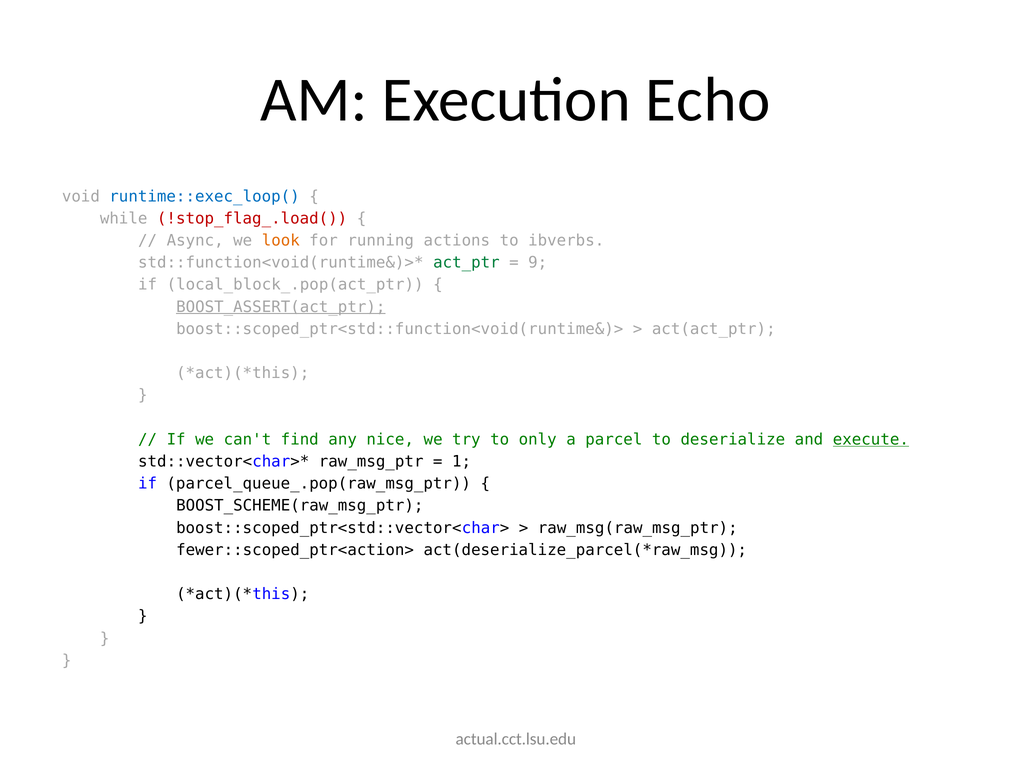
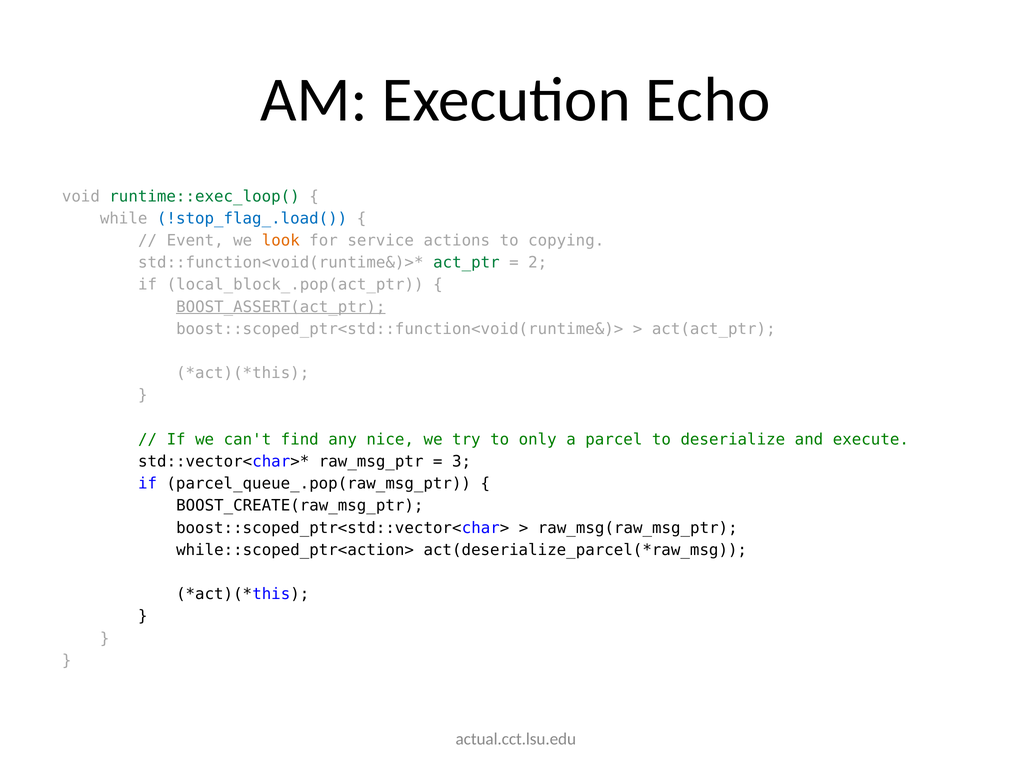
runtime::exec_loop( colour: blue -> green (205, 196)
!stop_flag_.load( colour: red -> blue (252, 218)
Async: Async -> Event (195, 241)
running: running -> service (381, 241)
ibverbs: ibverbs -> copying (566, 241)
9: 9 -> 2 (538, 263)
execute underline: present -> none (871, 439)
1: 1 -> 3 (462, 462)
BOOST_SCHEME(raw_msg_ptr: BOOST_SCHEME(raw_msg_ptr -> BOOST_CREATE(raw_msg_ptr (300, 506)
fewer::scoped_ptr<action>: fewer::scoped_ptr<action> -> while::scoped_ptr<action> (295, 550)
